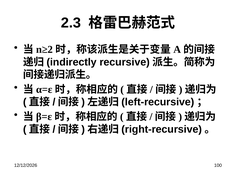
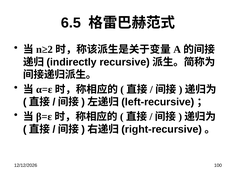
2.3: 2.3 -> 6.5 (71, 23)
